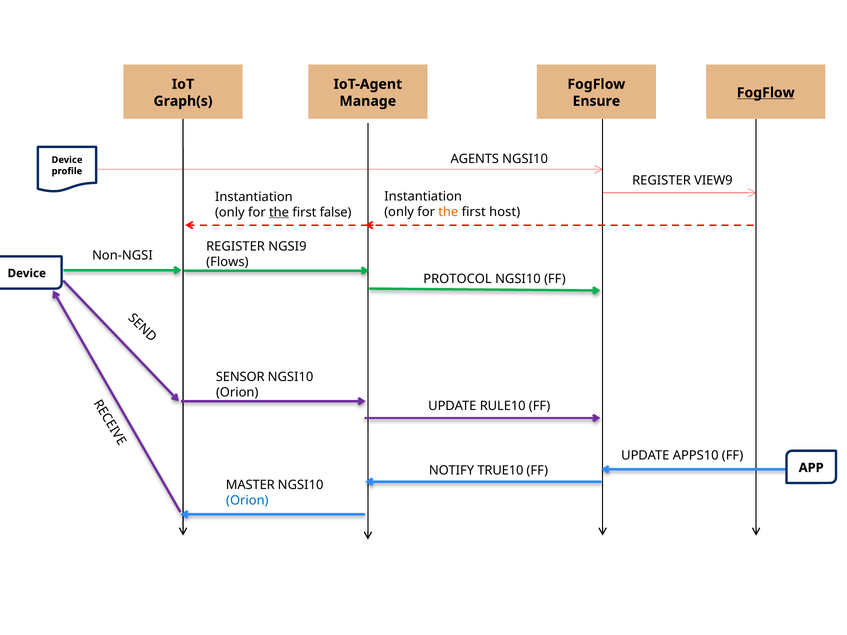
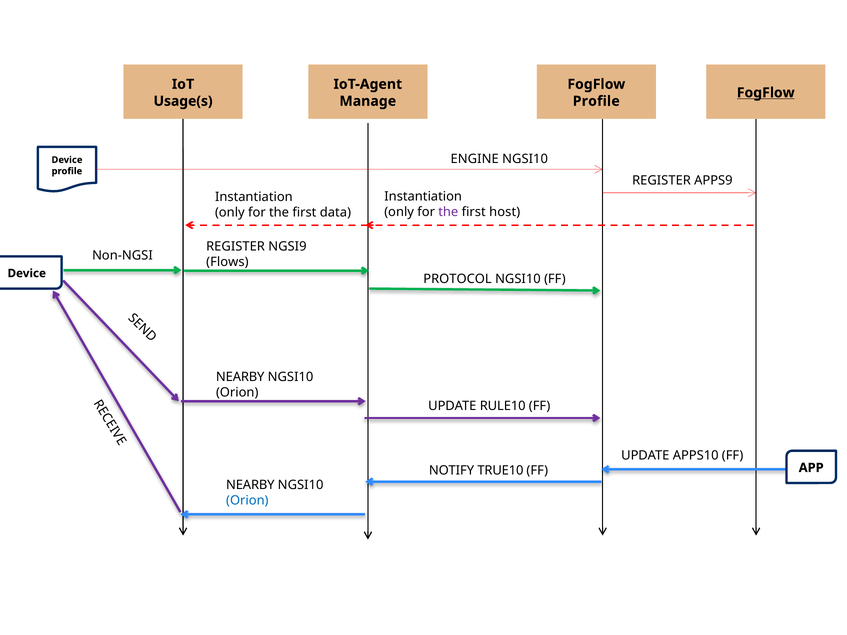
Graph(s: Graph(s -> Usage(s (183, 101)
Ensure: Ensure -> Profile (596, 101)
AGENTS: AGENTS -> ENGINE (475, 159)
VIEW9: VIEW9 -> APPS9 (713, 180)
the colour: orange -> purple (448, 212)
the underline: present -> none (279, 212)
false: false -> data (335, 212)
SENSOR: SENSOR -> NEARBY (240, 377)
MASTER: MASTER -> NEARBY (250, 485)
